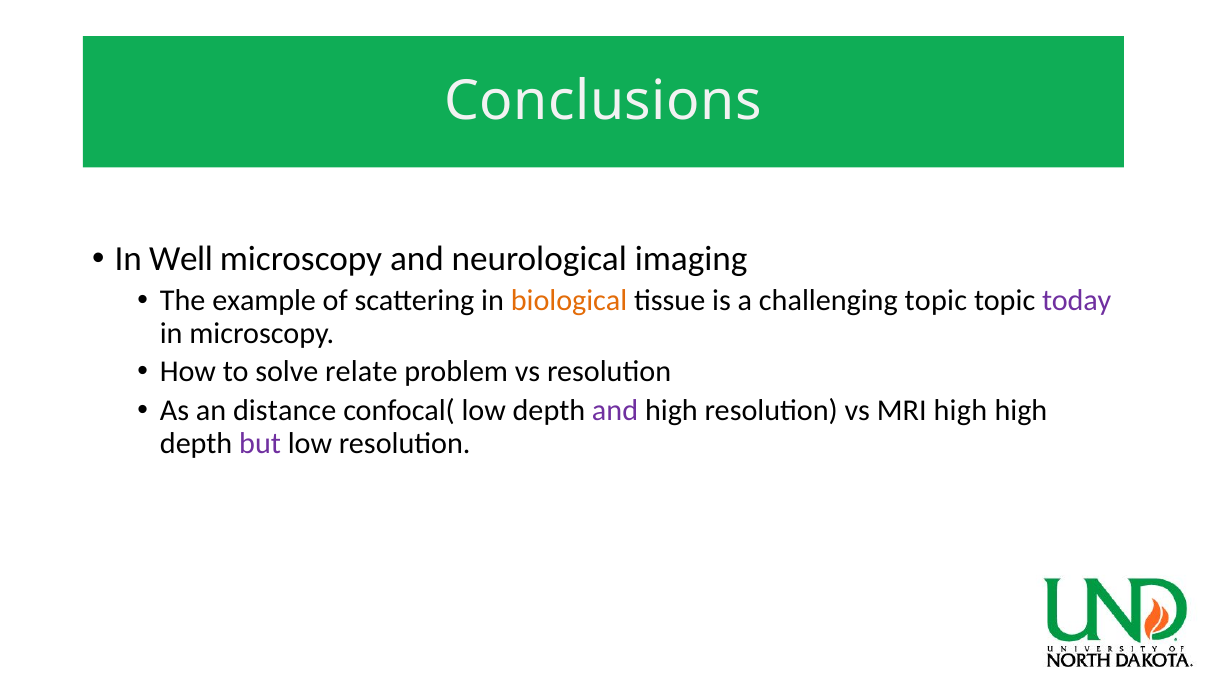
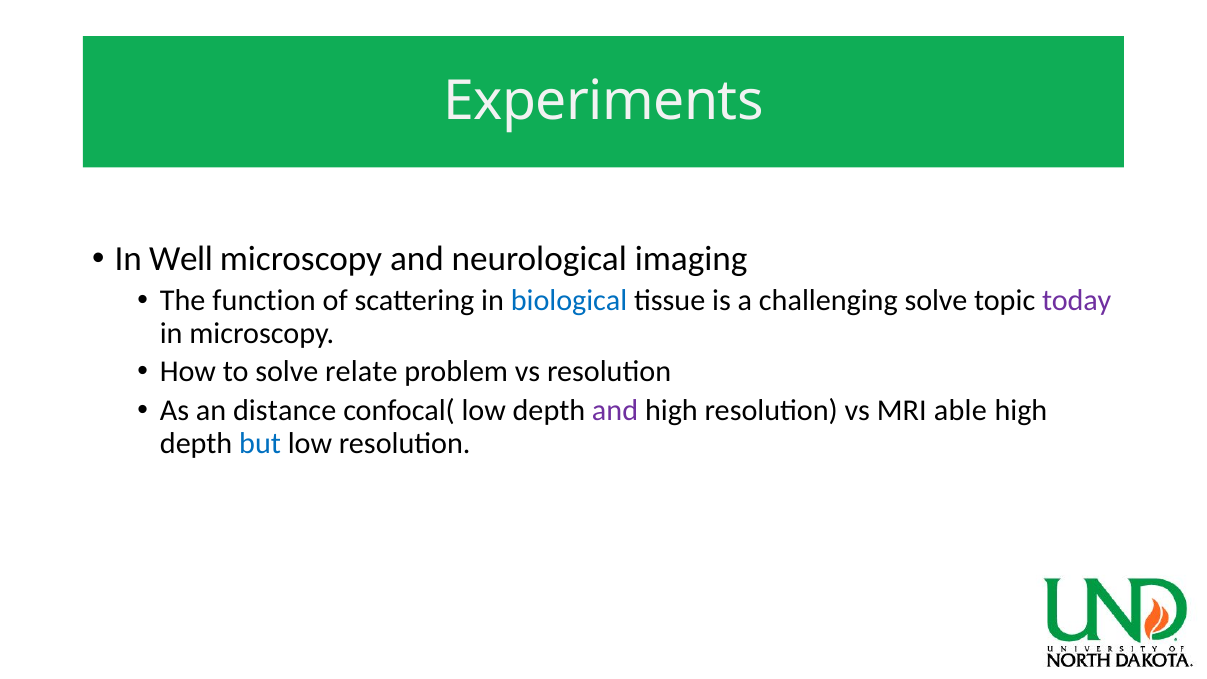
Conclusions: Conclusions -> Experiments (604, 101)
example: example -> function (264, 301)
biological colour: orange -> blue (569, 301)
challenging topic: topic -> solve (936, 301)
MRI high: high -> able (960, 411)
but colour: purple -> blue (260, 443)
